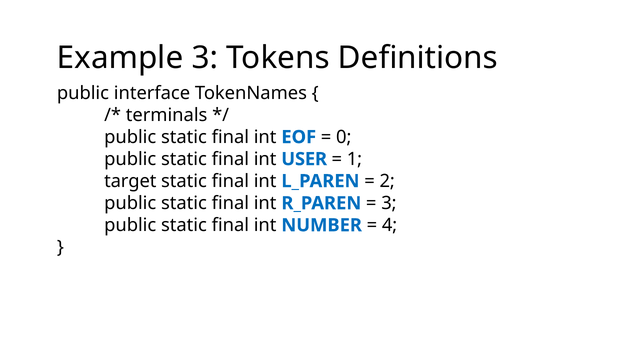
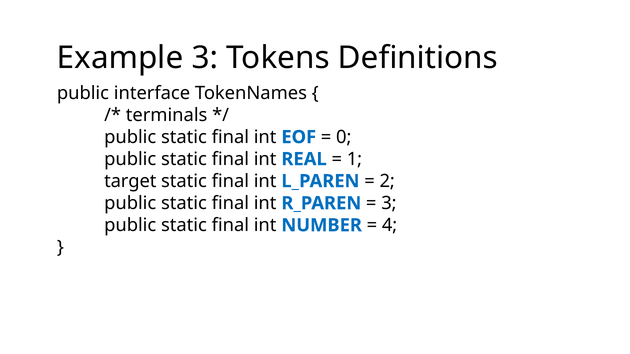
USER: USER -> REAL (304, 159)
